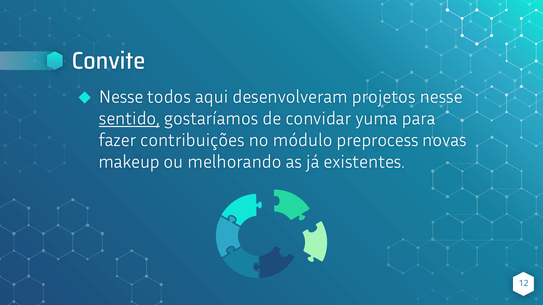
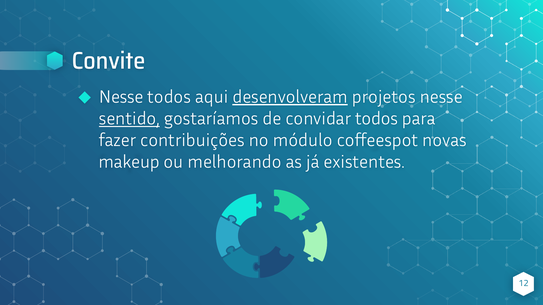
desenvolveram underline: none -> present (290, 97)
convidar yuma: yuma -> todos (377, 119)
preprocess: preprocess -> coffeespot (377, 141)
